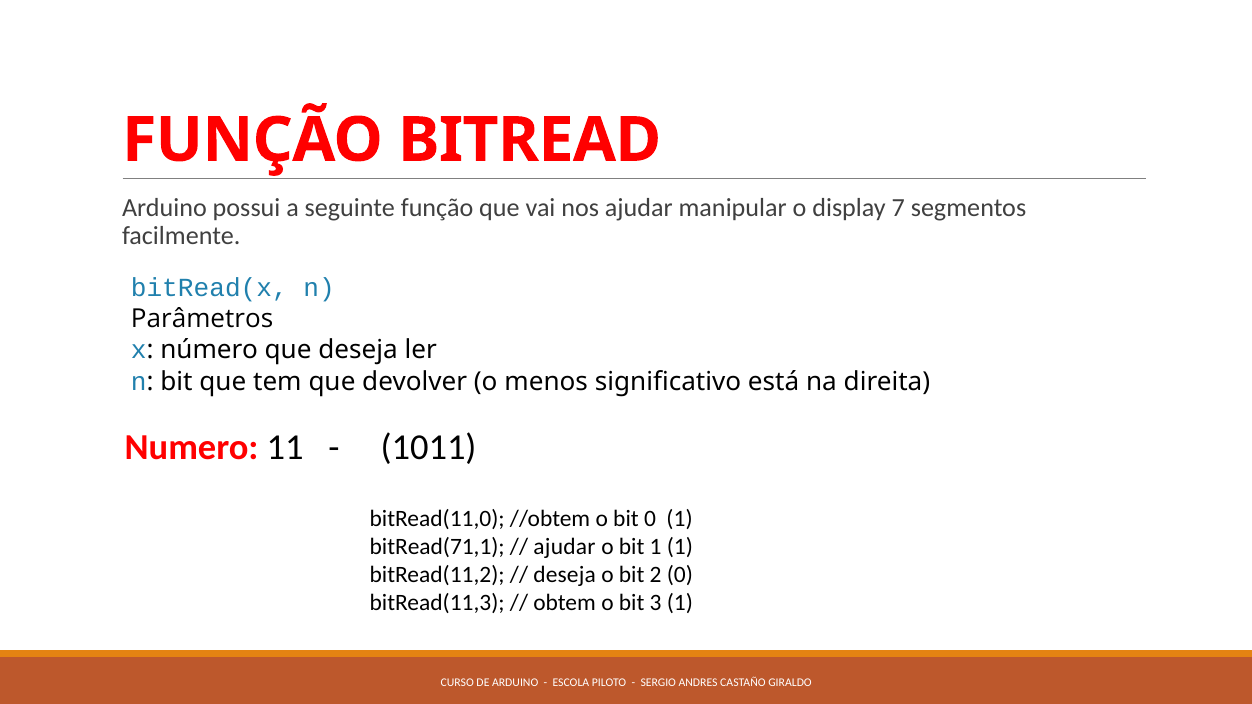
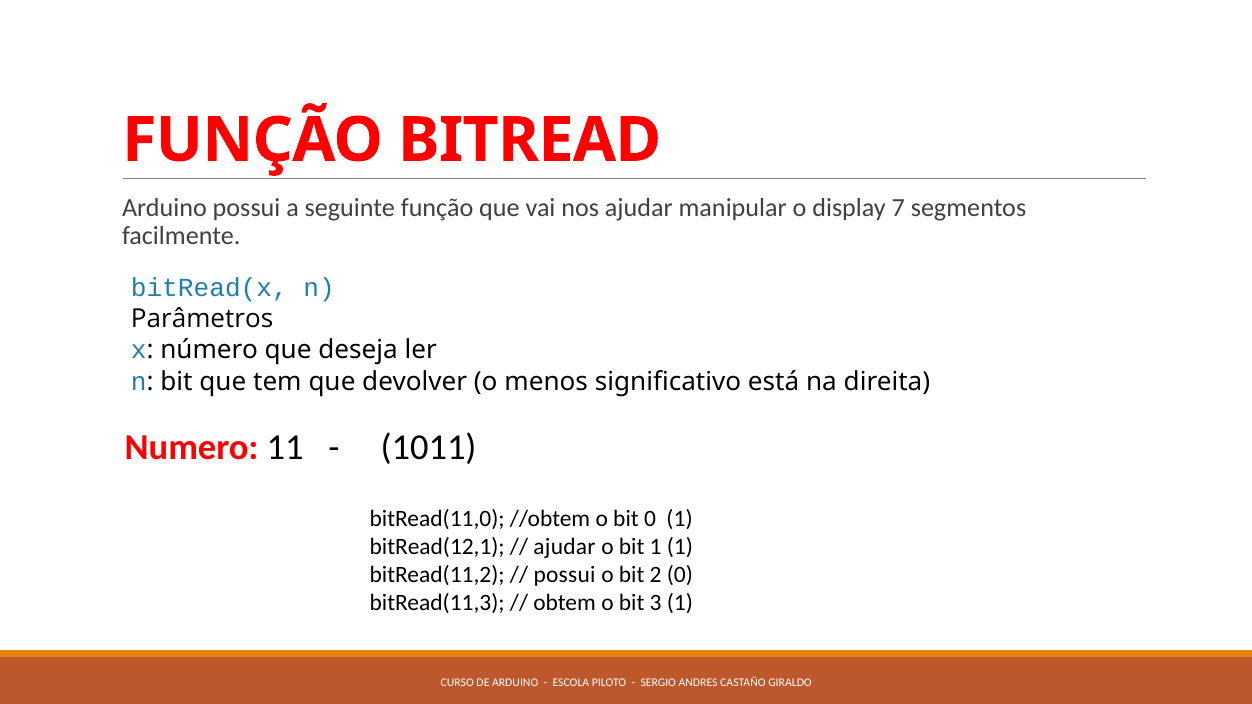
bitRead(71,1: bitRead(71,1 -> bitRead(12,1 (437, 547)
deseja: deseja -> possui (565, 575)
